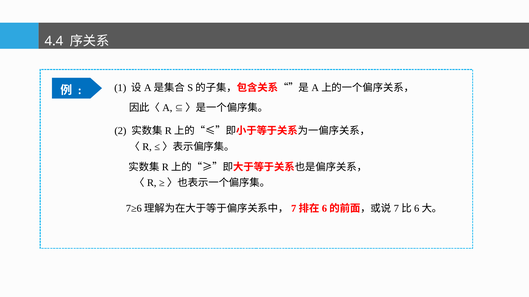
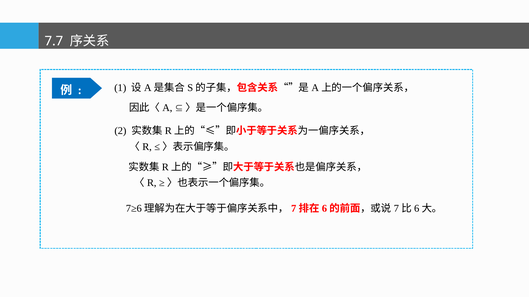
4.4: 4.4 -> 7.7 (54, 41)
